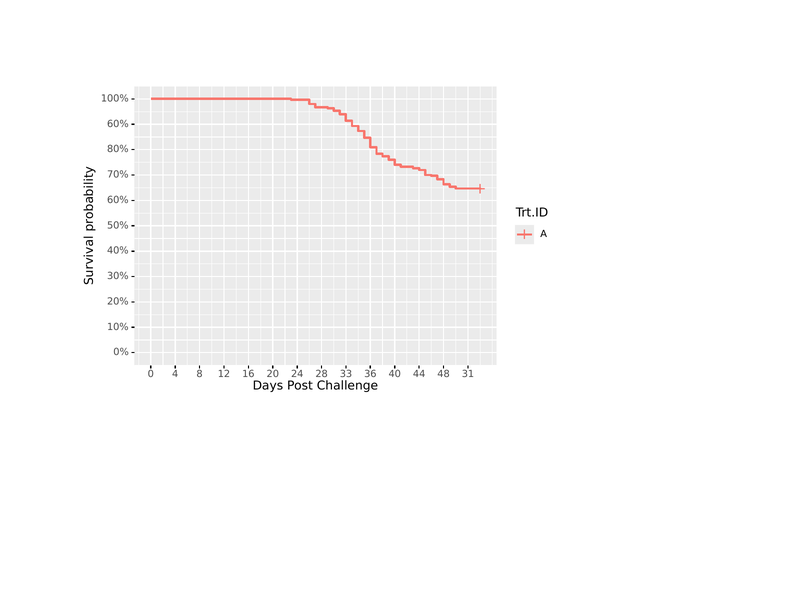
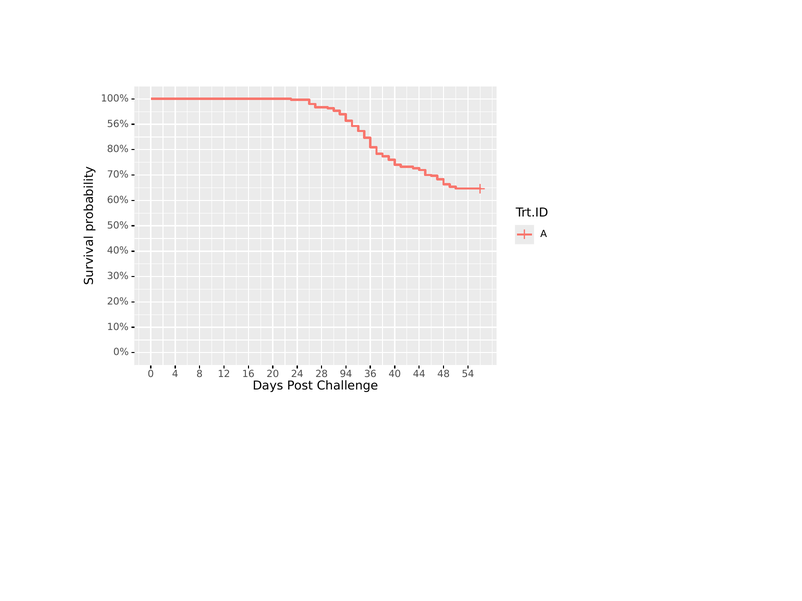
60%: 60% -> 56% (118, 124)
33: 33 -> 94 (346, 374)
31: 31 -> 54 (468, 374)
